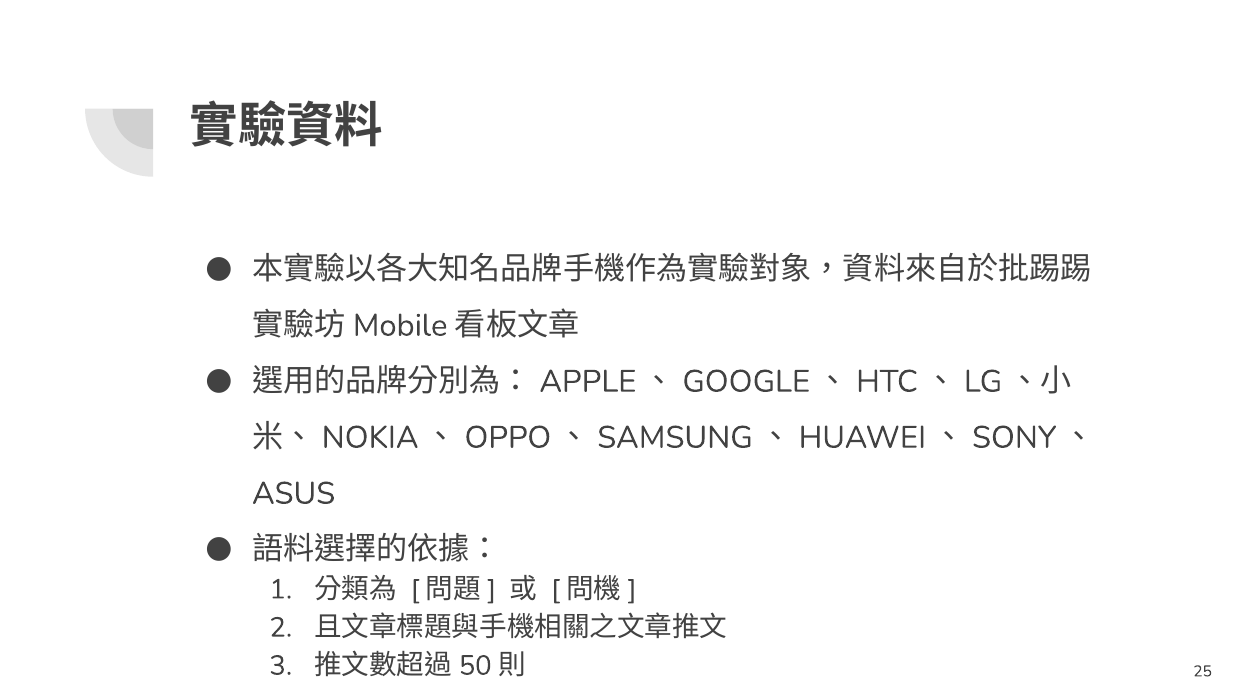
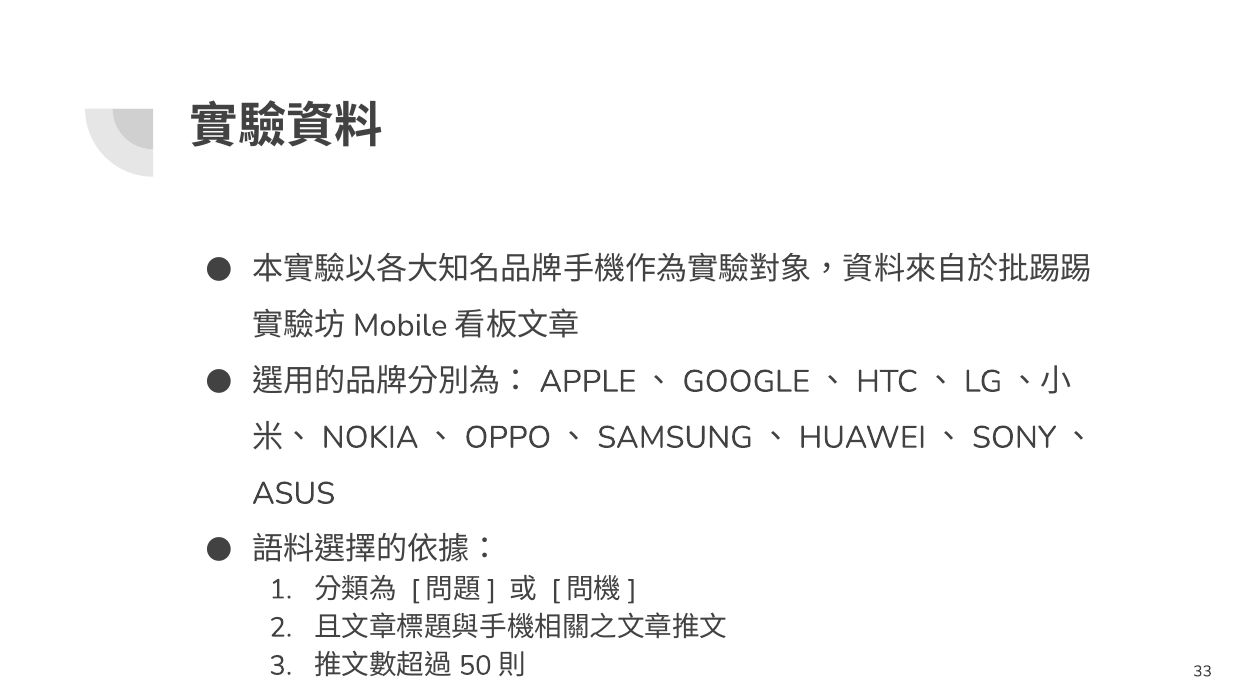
25: 25 -> 33 (1203, 671)
